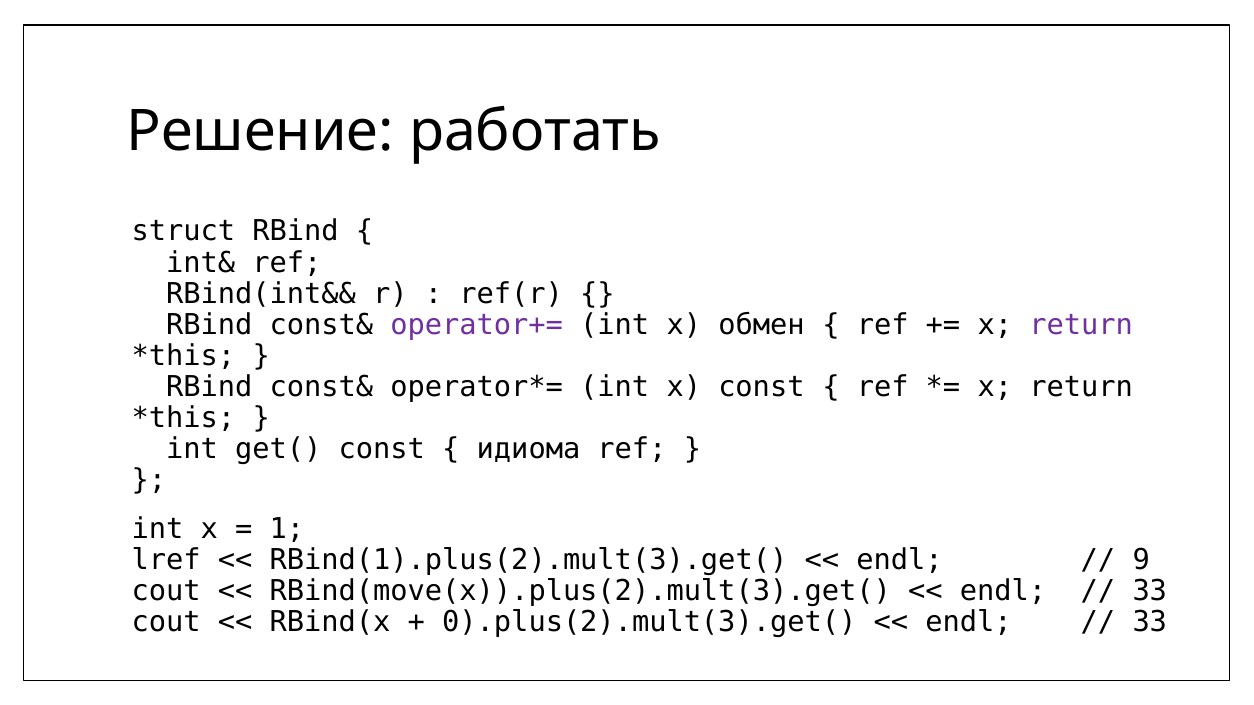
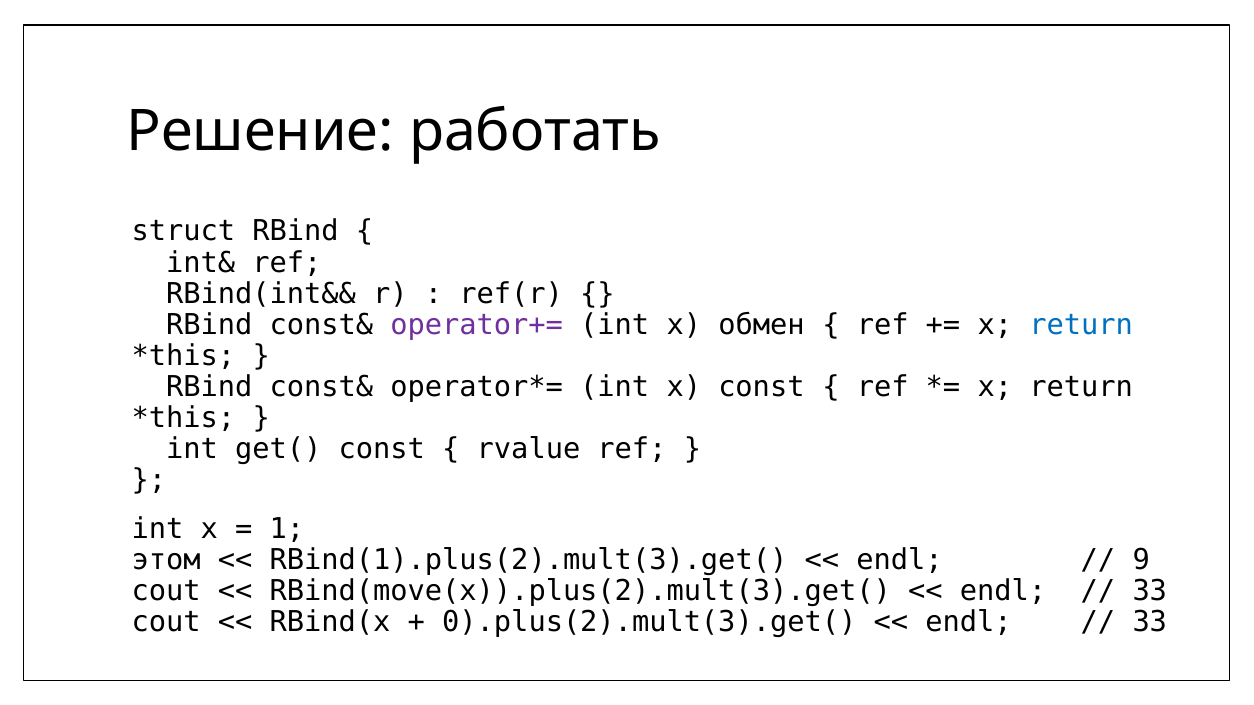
return colour: purple -> blue (1081, 325)
идиома: идиома -> rvalue (529, 449)
lref: lref -> этом (166, 560)
